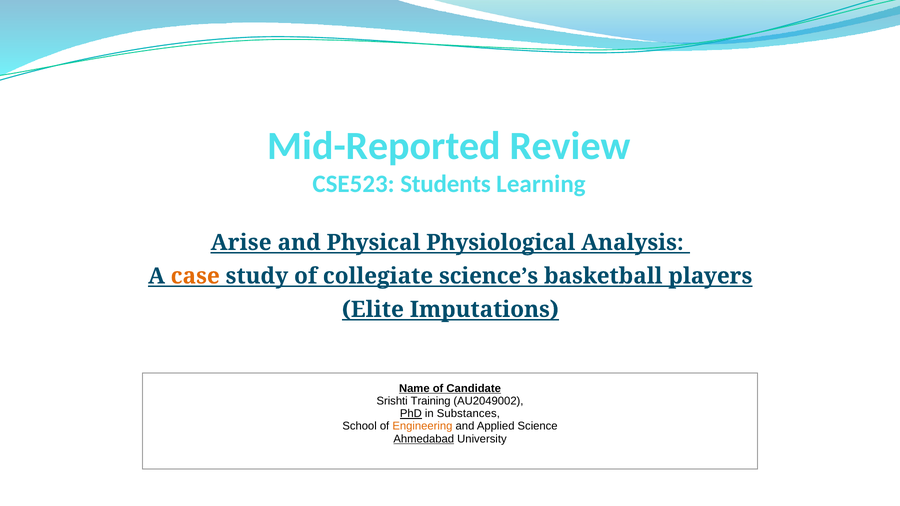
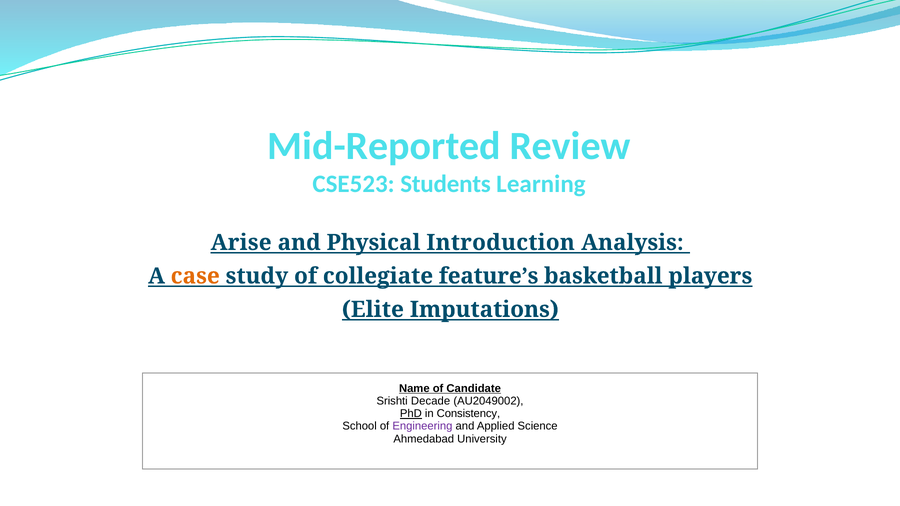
Physiological: Physiological -> Introduction (501, 243)
science’s: science’s -> feature’s (489, 276)
Training: Training -> Decade (431, 401)
Substances: Substances -> Consistency (468, 414)
Engineering colour: orange -> purple (422, 426)
Ahmedabad underline: present -> none (424, 439)
